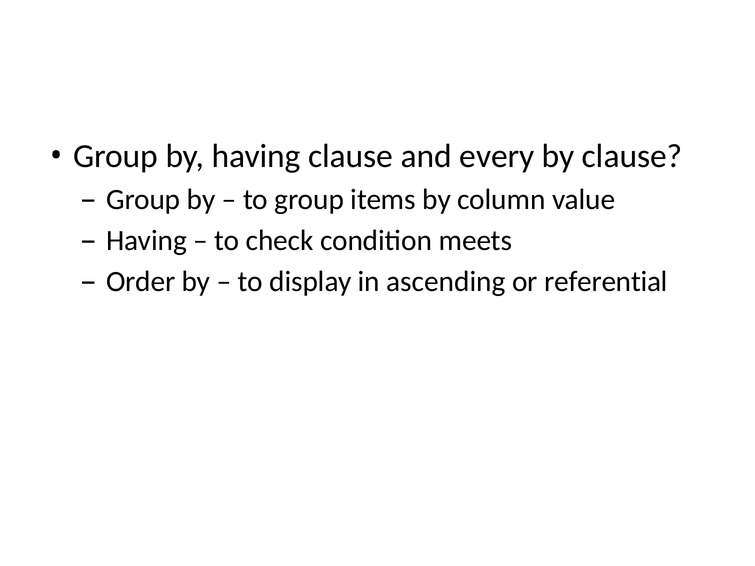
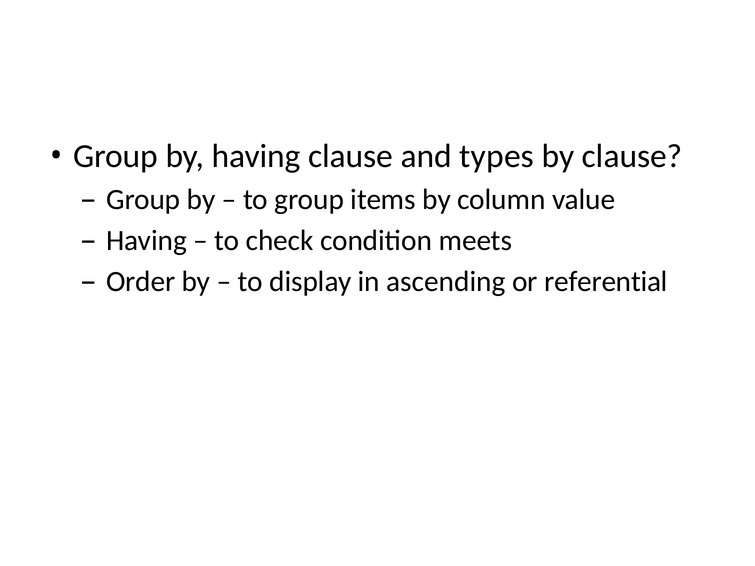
every: every -> types (497, 156)
